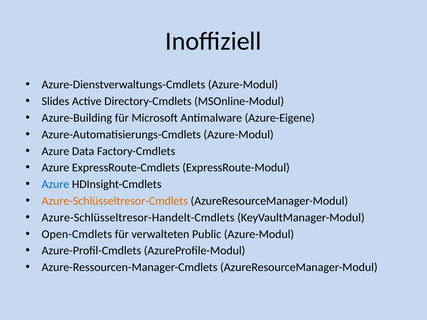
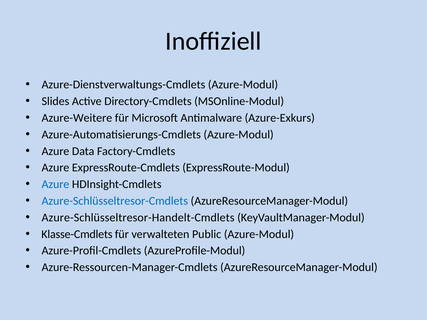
Azure-Building: Azure-Building -> Azure-Weitere (77, 118)
Azure-Eigene: Azure-Eigene -> Azure-Exkurs (280, 118)
Azure-Schlüsseltresor-Cmdlets colour: orange -> blue (115, 201)
Open-Cmdlets: Open-Cmdlets -> Klasse-Cmdlets (77, 234)
